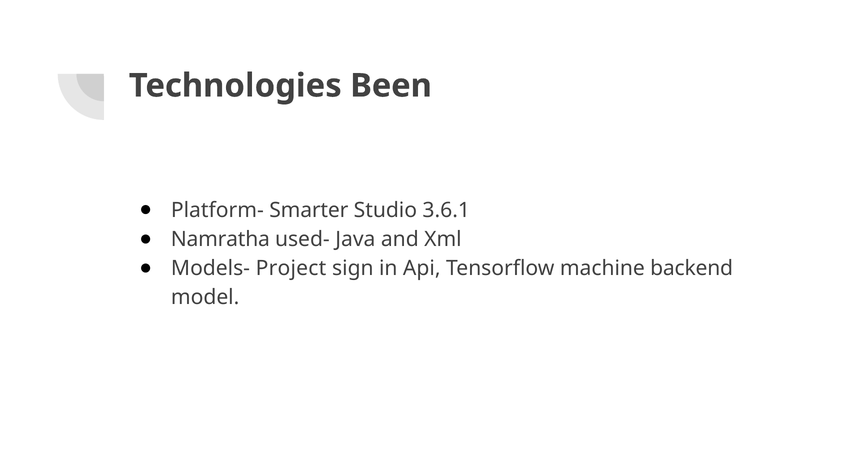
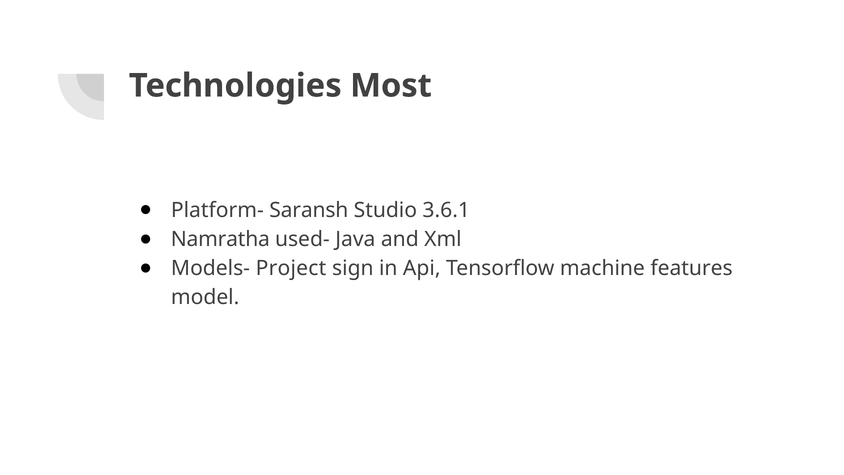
Been: Been -> Most (391, 86)
Smarter: Smarter -> Saransh (309, 210)
backend: backend -> features (692, 268)
